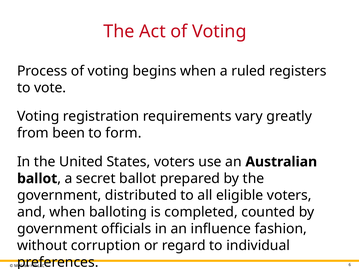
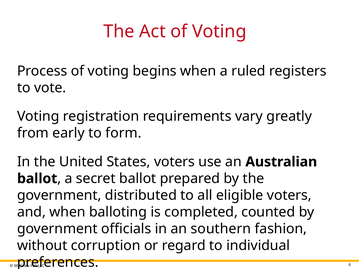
been: been -> early (69, 133)
influence: influence -> southern (221, 229)
